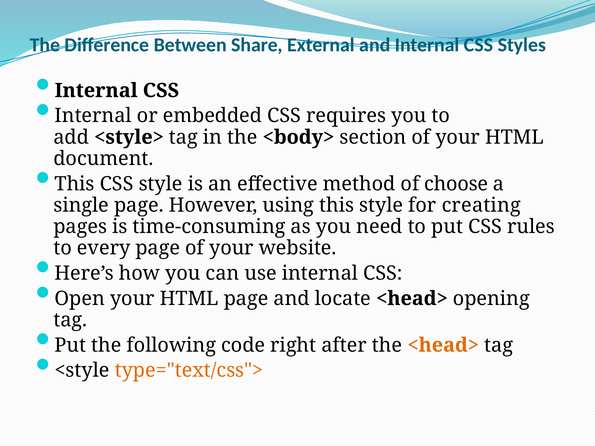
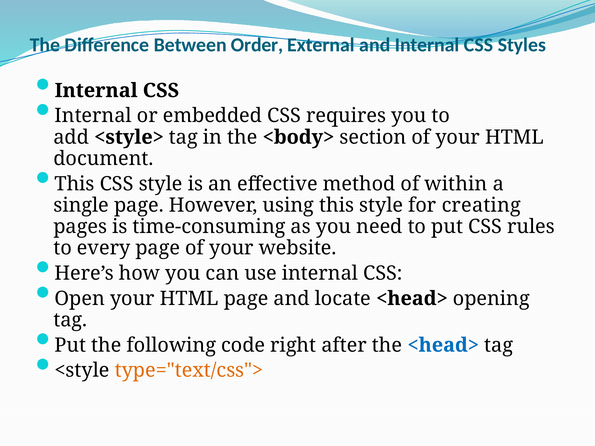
Share: Share -> Order (257, 45)
choose: choose -> within (456, 184)
<head> colour: orange -> blue (443, 345)
